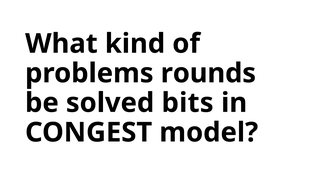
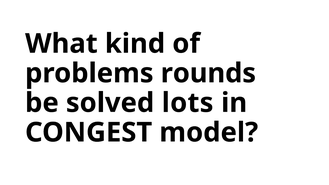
bits: bits -> lots (188, 103)
